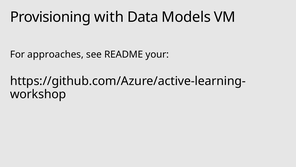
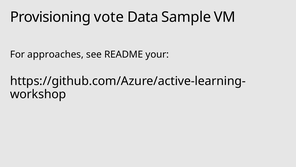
with: with -> vote (109, 17)
Models: Models -> Sample (186, 17)
